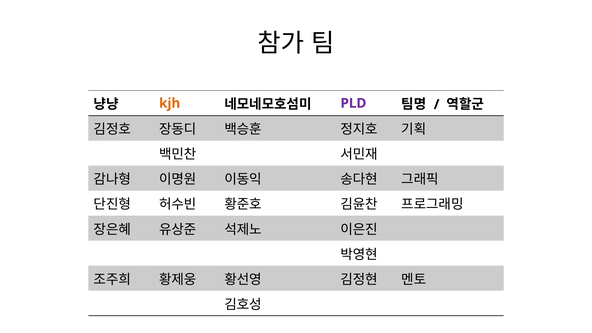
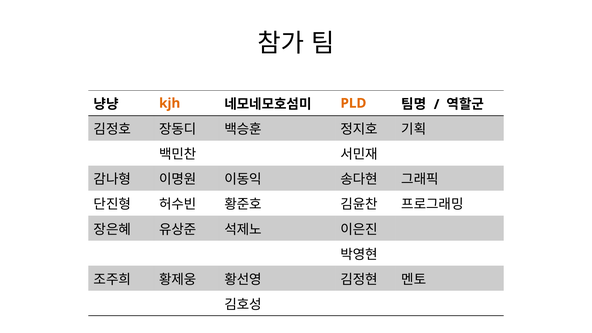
PLD colour: purple -> orange (353, 103)
